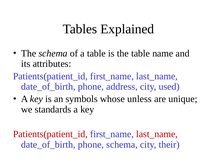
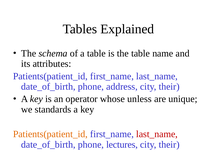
address city used: used -> their (169, 86)
symbols: symbols -> operator (82, 99)
Patients(patient_id colour: red -> orange (50, 134)
phone schema: schema -> lectures (122, 144)
